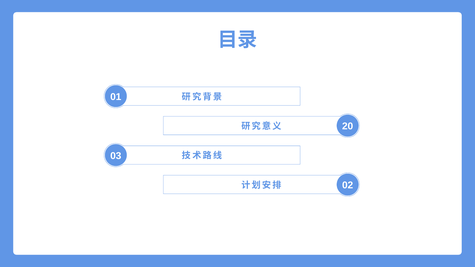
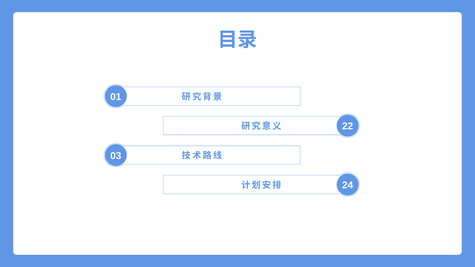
20: 20 -> 22 (348, 126)
02: 02 -> 24 (348, 185)
